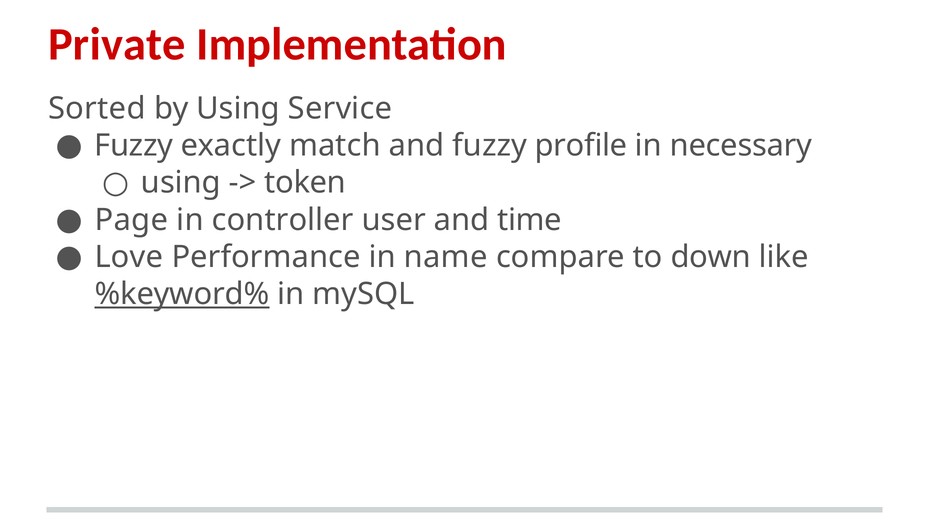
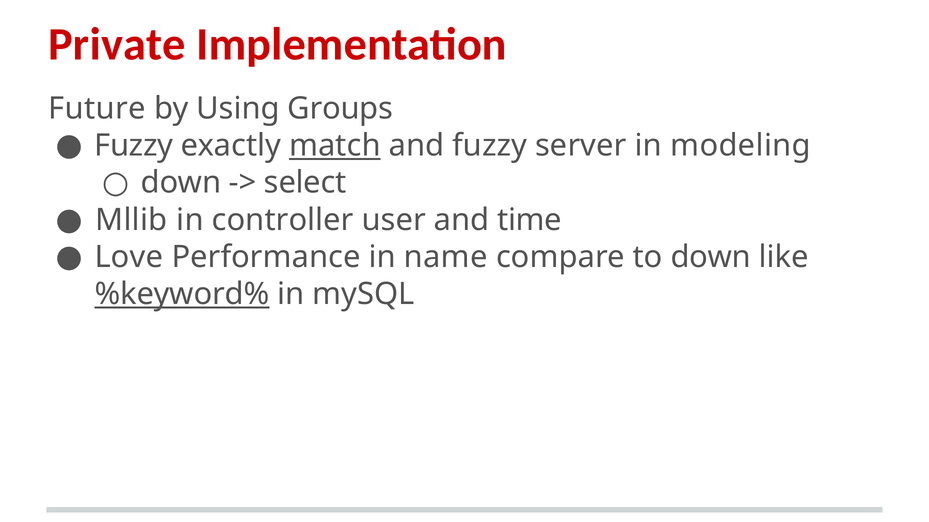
Sorted: Sorted -> Future (97, 109)
Service: Service -> Groups (340, 109)
match underline: none -> present (335, 146)
profile: profile -> server (581, 146)
necessary: necessary -> modeling (741, 146)
using: using -> down (181, 183)
token: token -> select (305, 183)
Page: Page -> Mllib (131, 220)
